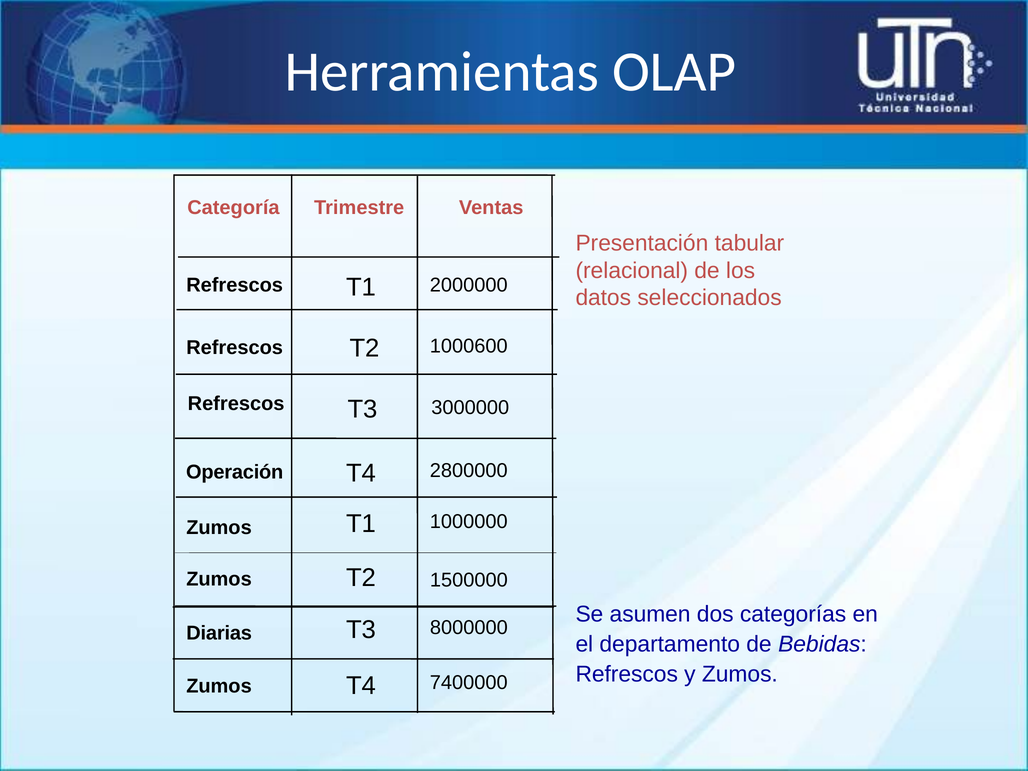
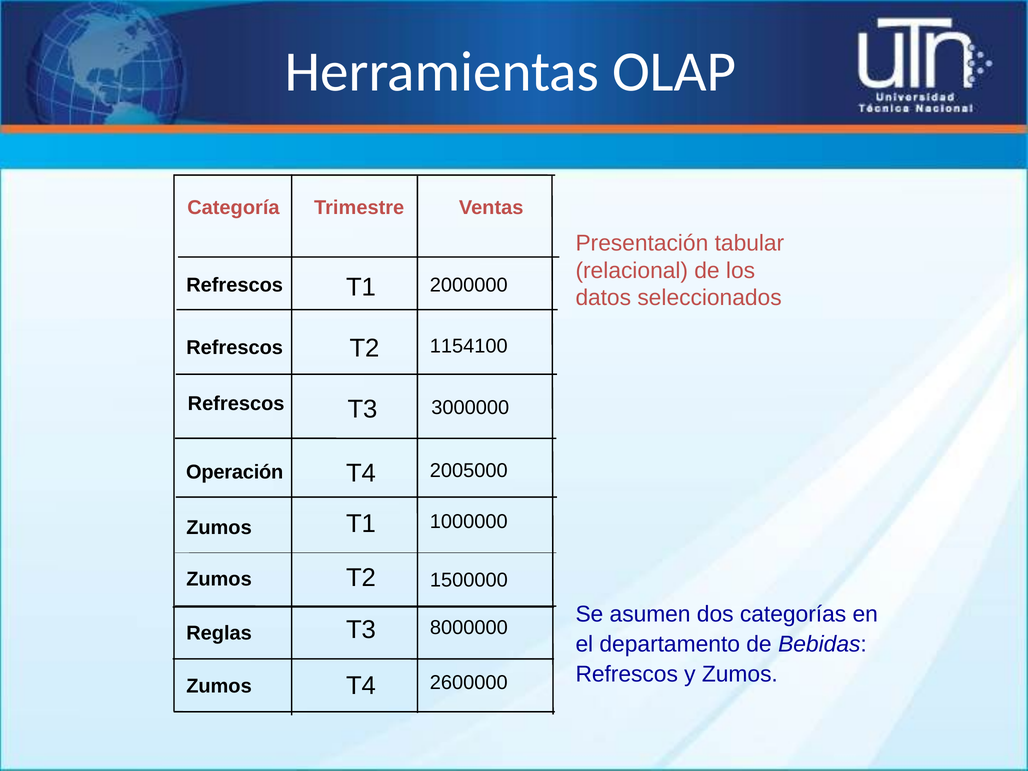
1000600: 1000600 -> 1154100 (469, 346)
2800000: 2800000 -> 2005000 (469, 471)
Diarias: Diarias -> Reglas (219, 633)
7400000: 7400000 -> 2600000 (469, 683)
